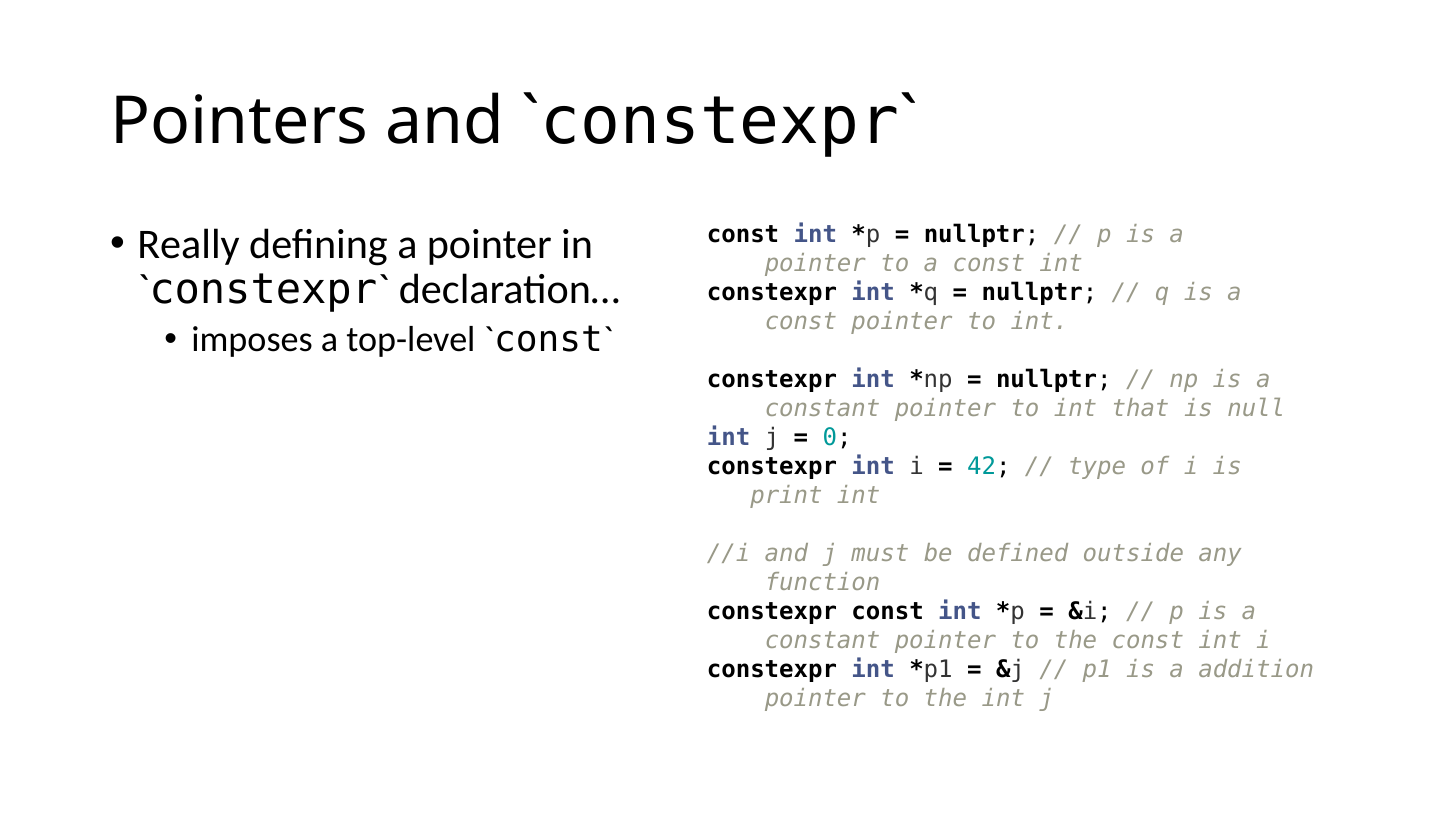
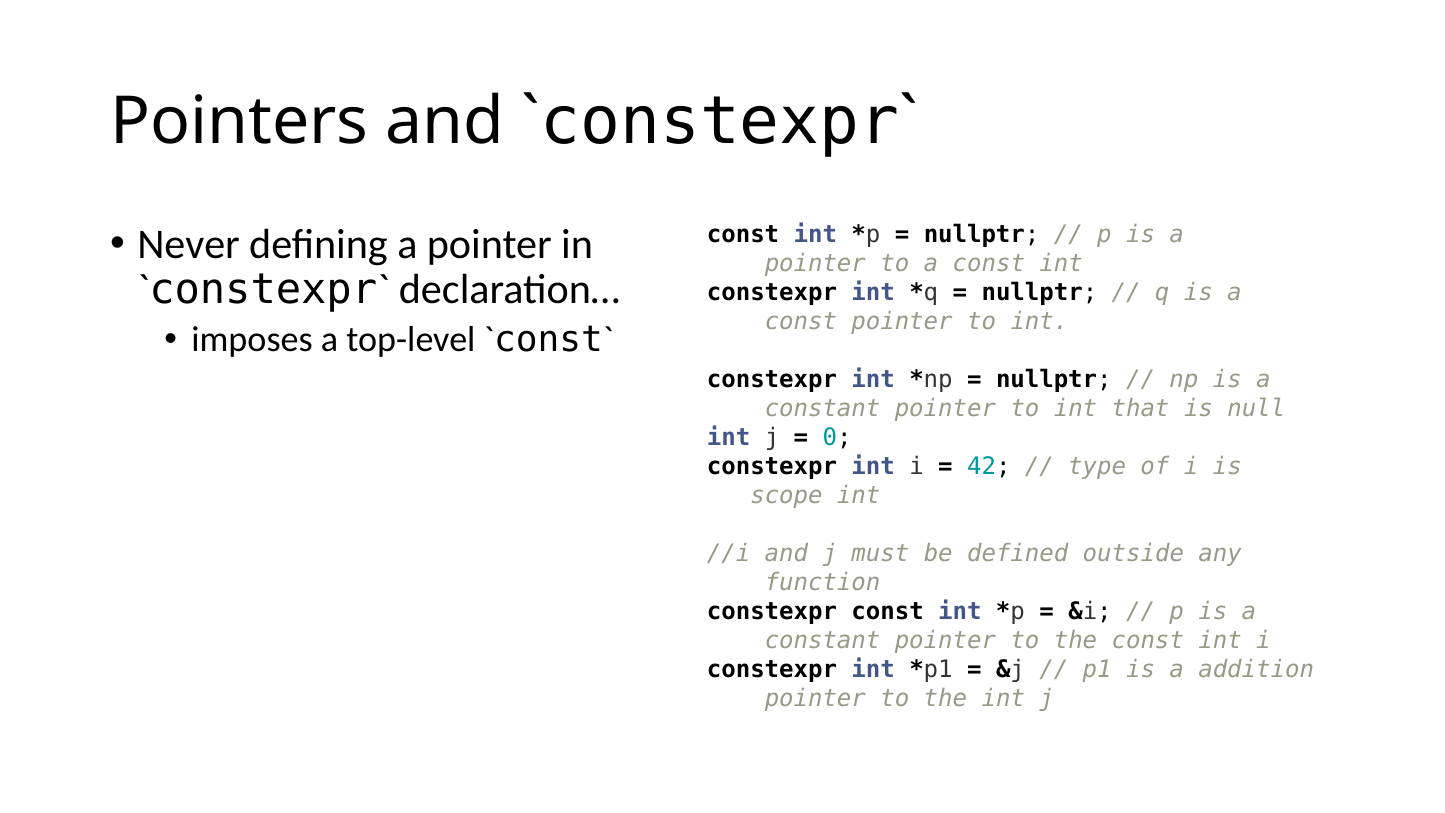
Really: Really -> Never (189, 244)
print: print -> scope (786, 496)
